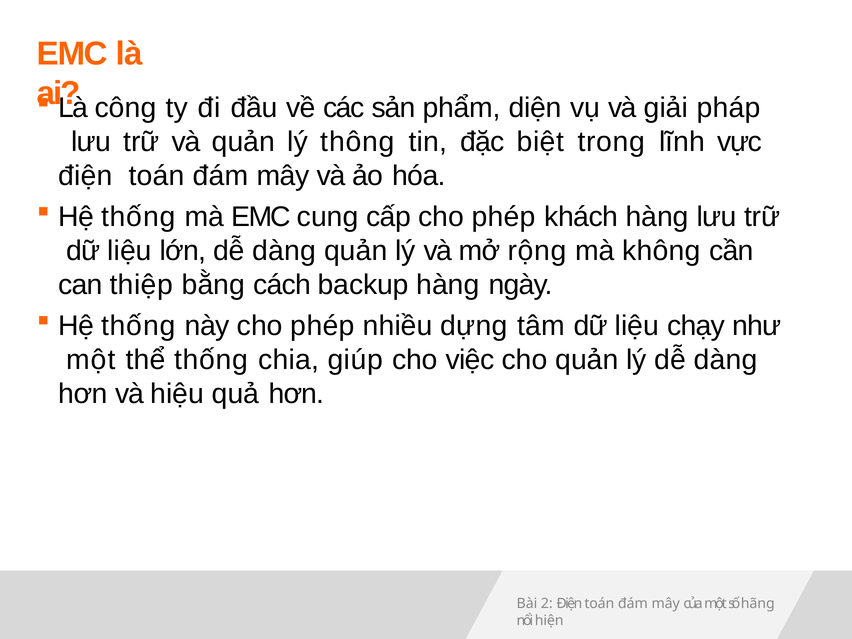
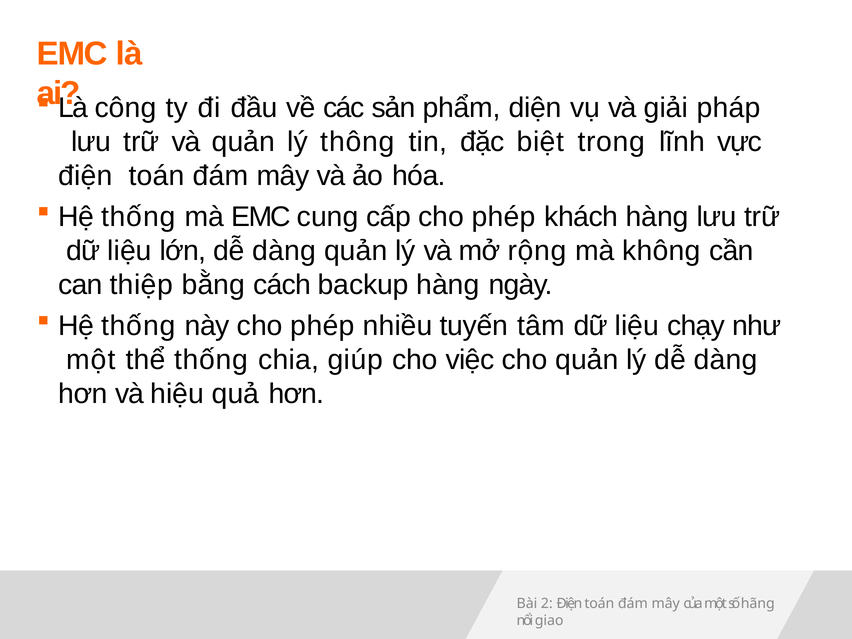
dựng: dựng -> tuyến (474, 326)
hiện: hiện -> giao (549, 621)
